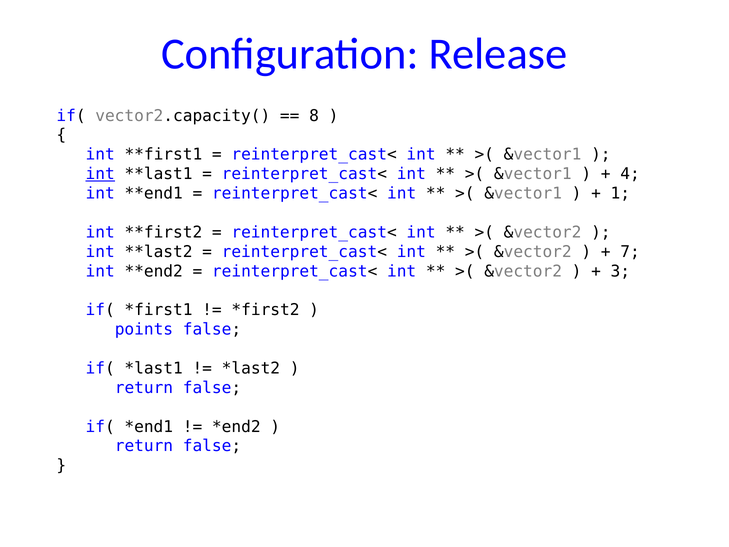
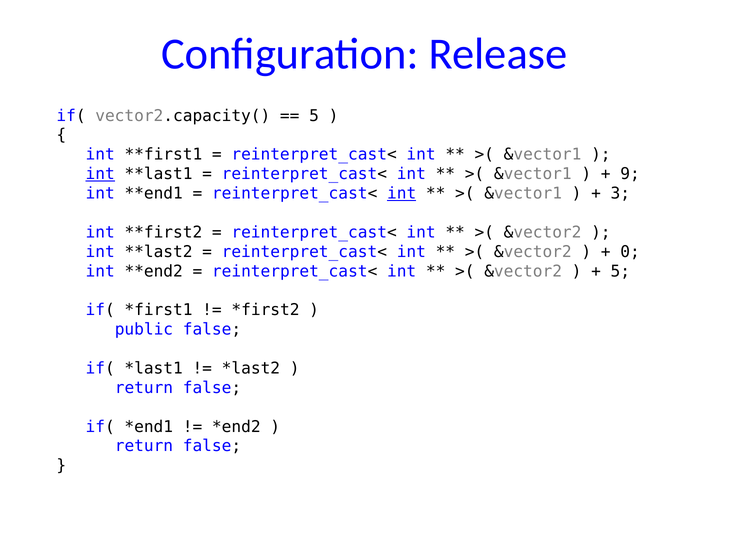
8: 8 -> 5 (314, 116)
4: 4 -> 9 (630, 174)
int underline: none -> present (402, 193)
1: 1 -> 3 (620, 193)
7: 7 -> 0 (630, 252)
3: 3 -> 5 (620, 271)
points: points -> public (144, 329)
